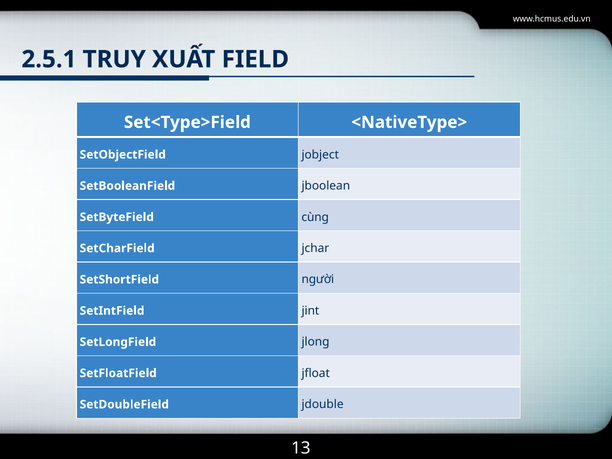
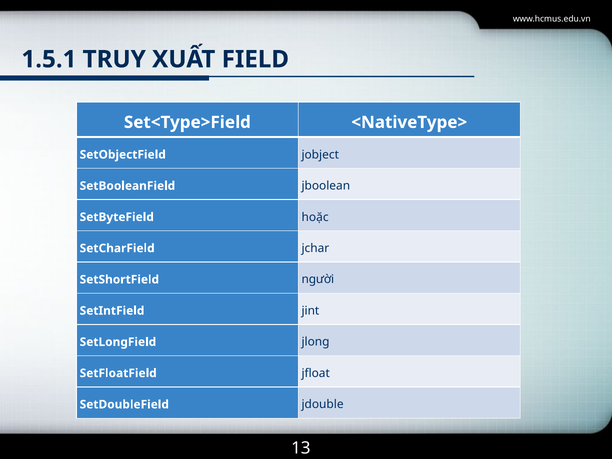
2.5.1: 2.5.1 -> 1.5.1 (49, 59)
cùng: cùng -> hoặc (315, 217)
